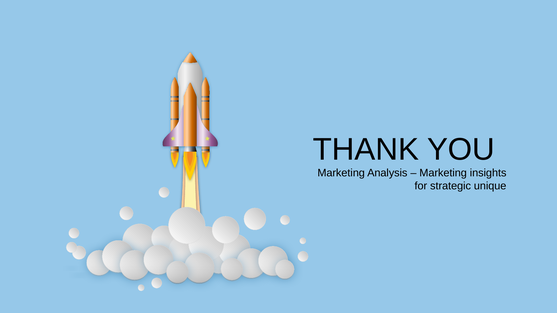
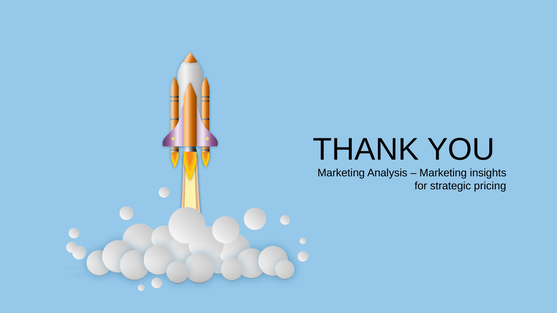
unique: unique -> pricing (490, 186)
